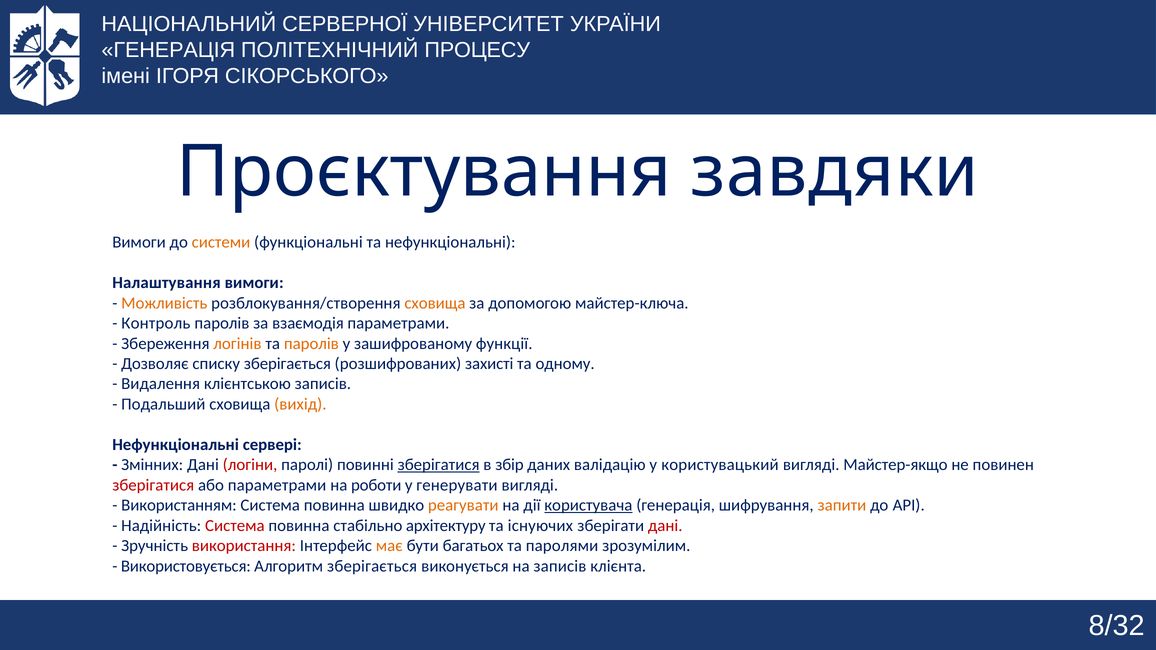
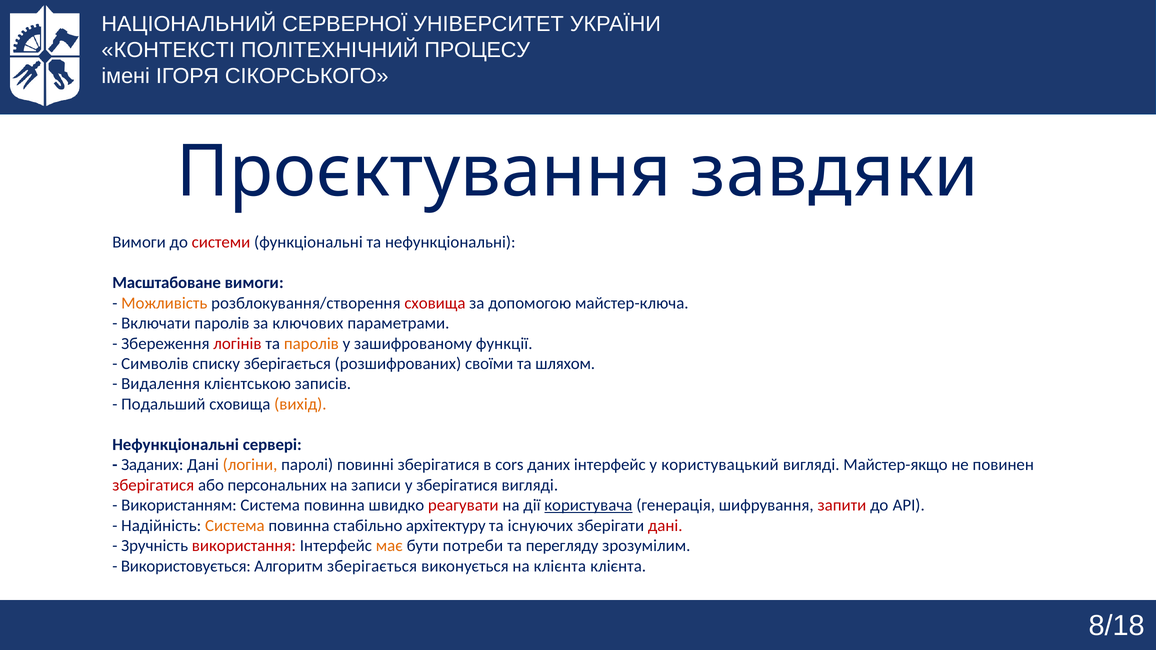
ГЕНЕРАЦІЯ: ГЕНЕРАЦІЯ -> КОНТЕКСТІ (168, 50)
системи colour: orange -> red (221, 242)
Налаштування: Налаштування -> Масштабоване (167, 283)
сховища colour: orange -> red (435, 303)
Контроль: Контроль -> Включати (156, 323)
взаємодія: взаємодія -> ключових (308, 323)
логінів colour: orange -> red (237, 344)
Дозволяє: Дозволяє -> Символів (155, 364)
захисті: захисті -> своїми (489, 364)
одному: одному -> шляхом (565, 364)
Змінних: Змінних -> Заданих (152, 465)
логіни colour: red -> orange (250, 465)
зберігатися underline: present -> none (439, 465)
збір: збір -> cors (509, 465)
даних валідацію: валідацію -> інтерфейс (610, 465)
або параметрами: параметрами -> персональних (277, 485)
роботи: роботи -> записи (376, 485)
у генерувати: генерувати -> зберігатися (457, 485)
реагувати colour: orange -> red (463, 506)
запити colour: orange -> red (842, 506)
Система colour: red -> orange (235, 526)
багатьох: багатьох -> потреби (473, 546)
паролями: паролями -> перегляду (562, 546)
на записів: записів -> клієнта (560, 566)
8/32: 8/32 -> 8/18 (1117, 626)
